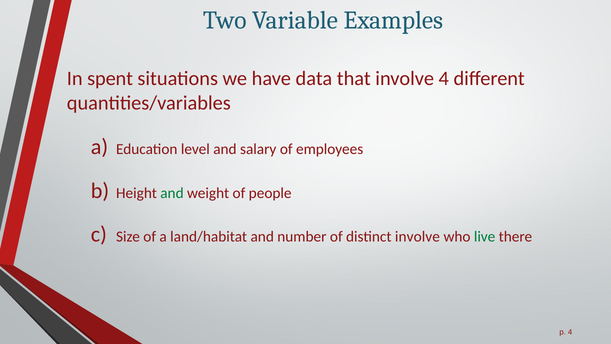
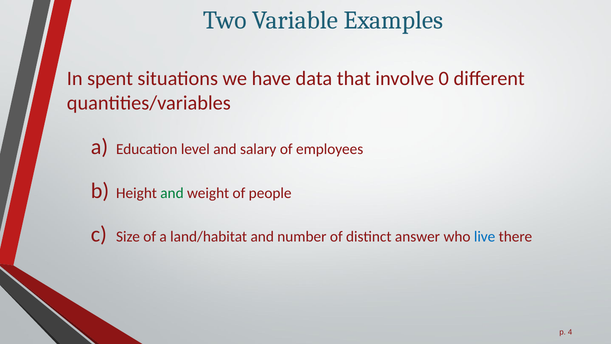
involve 4: 4 -> 0 (444, 79)
distinct involve: involve -> answer (418, 236)
live colour: green -> blue (485, 236)
